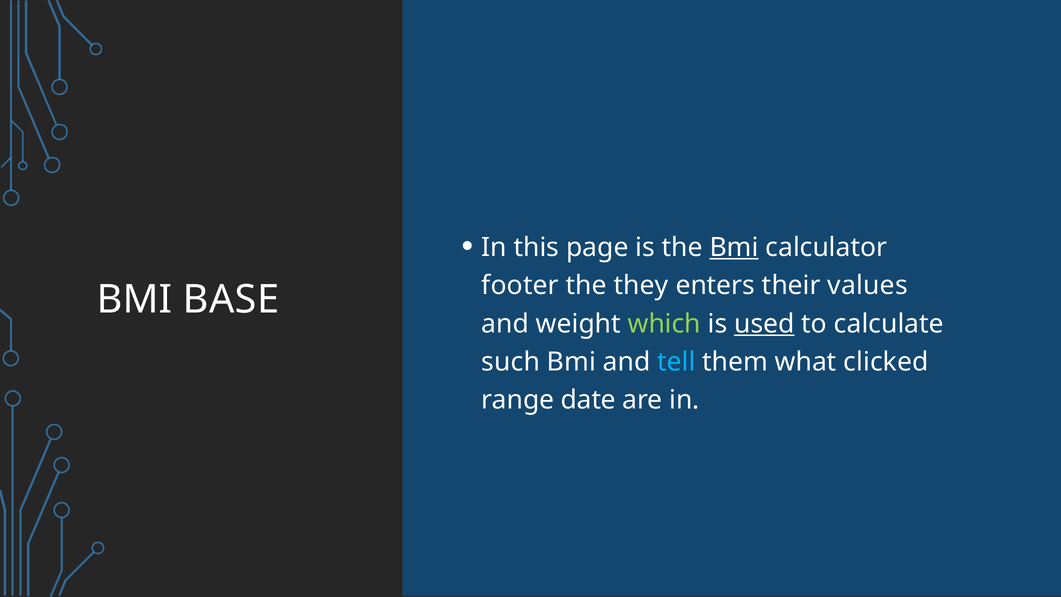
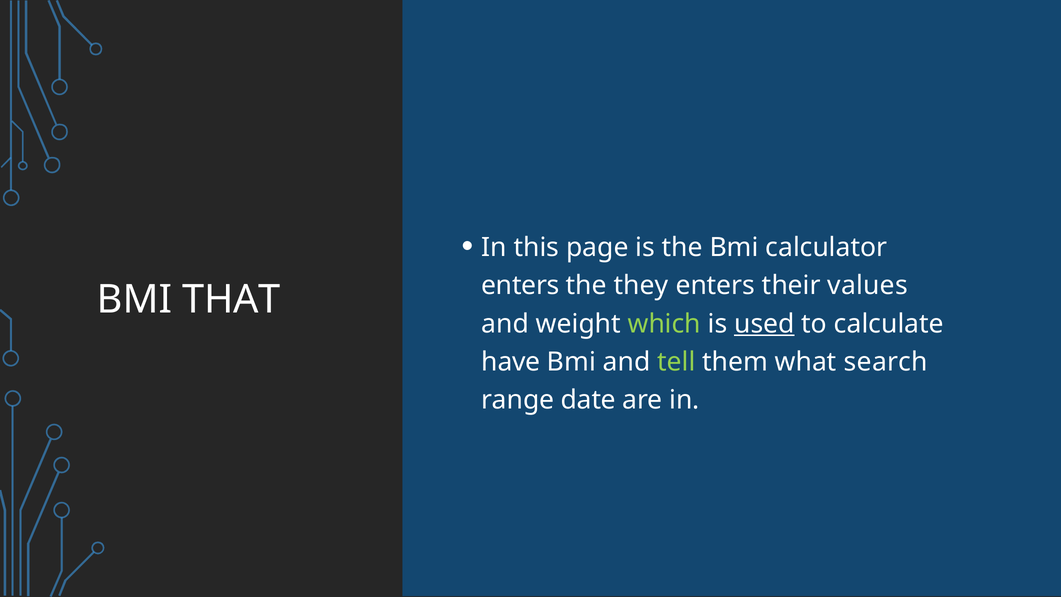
Bmi underline: present -> none (734, 247)
footer: footer -> enters (520, 285)
BASE: BASE -> THAT (231, 299)
such: such -> have (511, 362)
tell colour: light blue -> light green (676, 362)
clicked: clicked -> search (886, 362)
